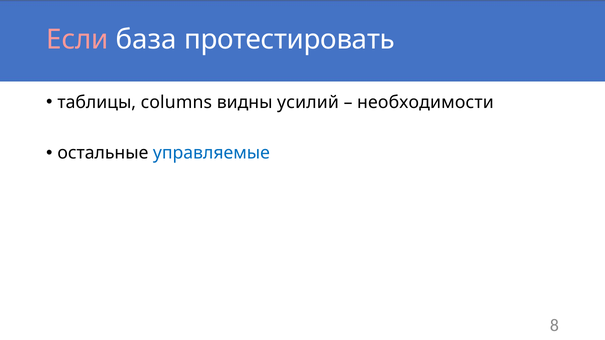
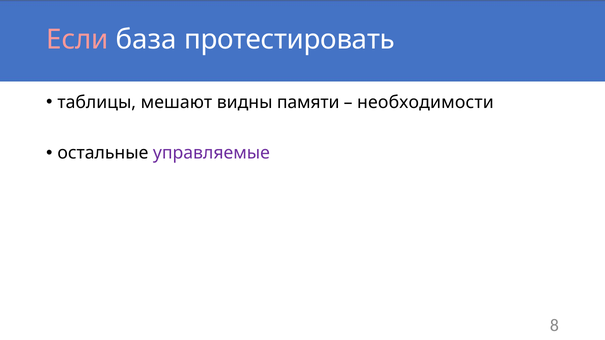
columns: columns -> мешают (176, 102)
усилий: усилий -> памяти (308, 102)
управляемые colour: blue -> purple (211, 153)
